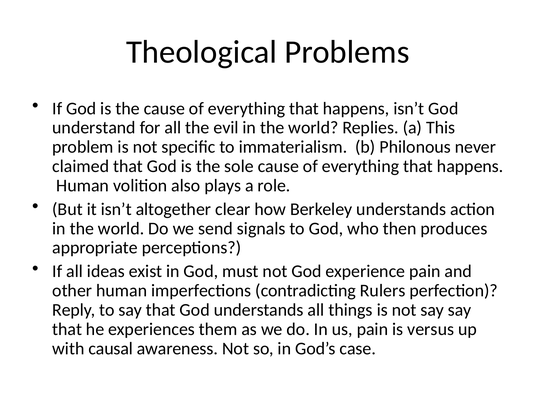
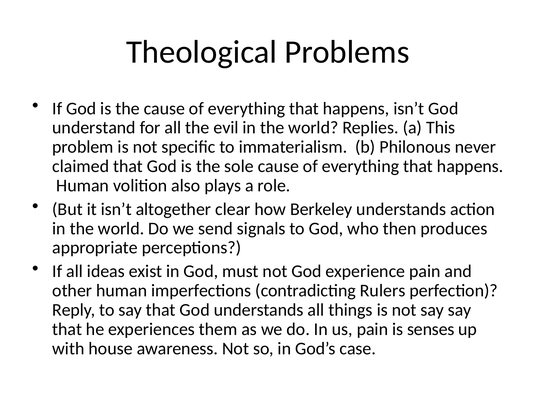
versus: versus -> senses (431, 329)
causal: causal -> house (111, 348)
